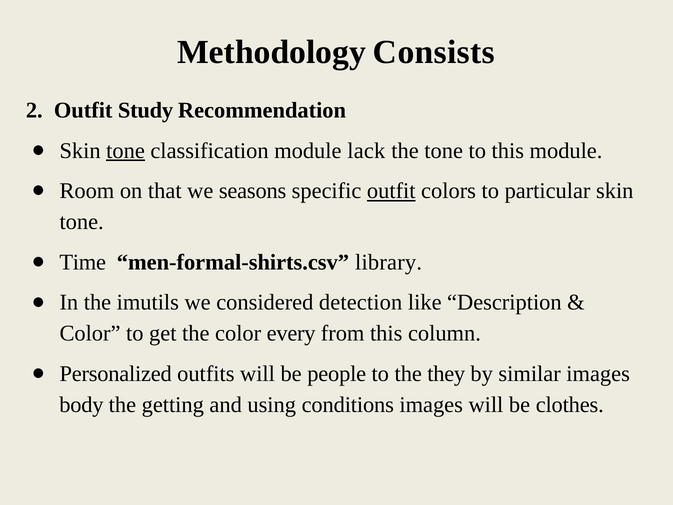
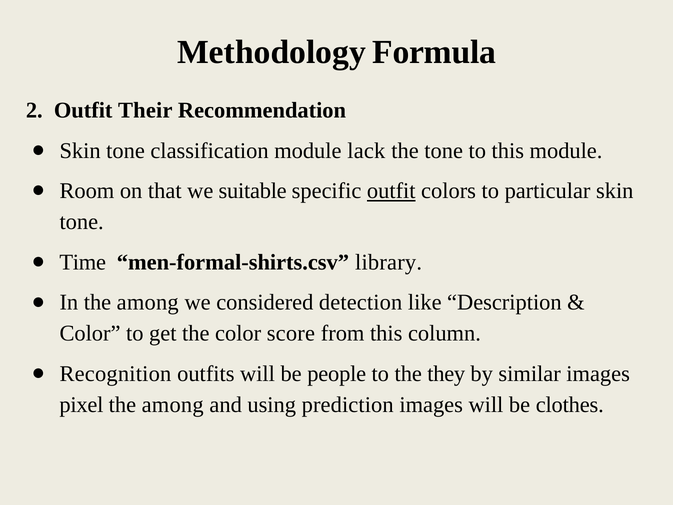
Consists: Consists -> Formula (434, 52)
Study: Study -> Their (145, 110)
tone underline: present -> none (126, 151)
seasons: seasons -> suitable (253, 191)
In the imutils: imutils -> among (148, 302)
every: every -> score (291, 333)
Personalized: Personalized -> Recognition (115, 374)
body: body -> pixel (81, 405)
getting: getting -> among (173, 405)
conditions: conditions -> prediction (348, 405)
